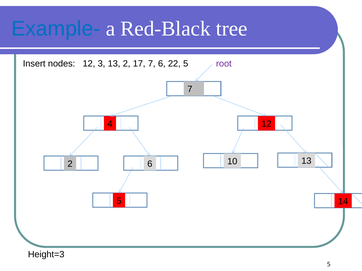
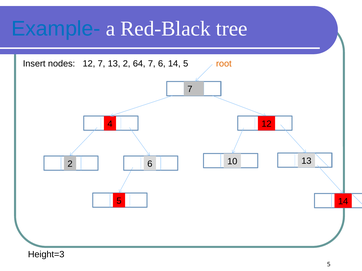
12 3: 3 -> 7 (101, 64)
17: 17 -> 64 (139, 64)
6 22: 22 -> 14 (174, 64)
root colour: purple -> orange (224, 64)
